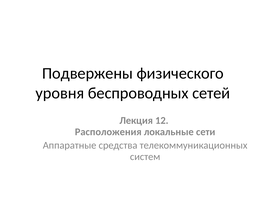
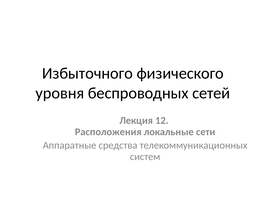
Подвержены: Подвержены -> Избыточного (88, 74)
